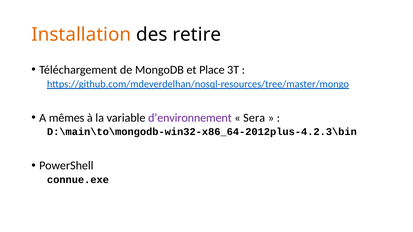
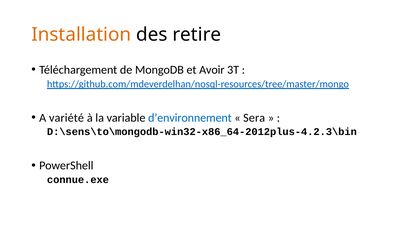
Place: Place -> Avoir (212, 70)
mêmes: mêmes -> variété (66, 118)
d’environnement colour: purple -> blue (190, 118)
D:\main\to\mongodb-win32-x86_64-2012plus-4.2.3\bin: D:\main\to\mongodb-win32-x86_64-2012plus-4.2.3\bin -> D:\sens\to\mongodb-win32-x86_64-2012plus-4.2.3\bin (202, 132)
